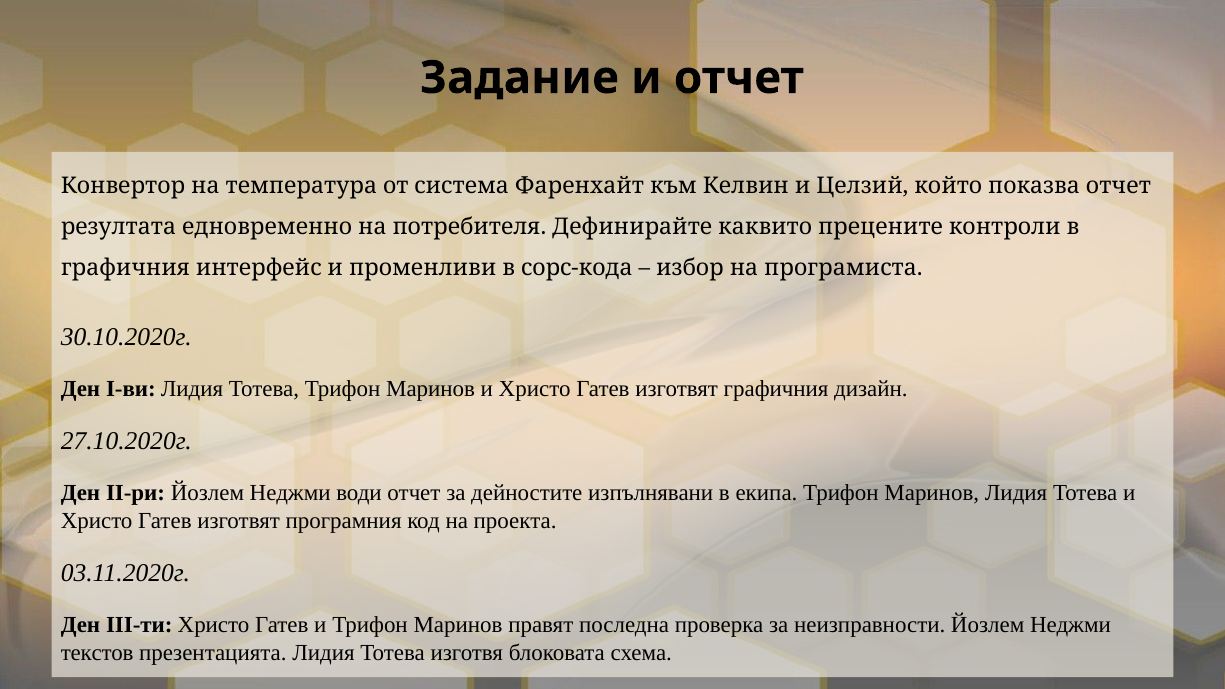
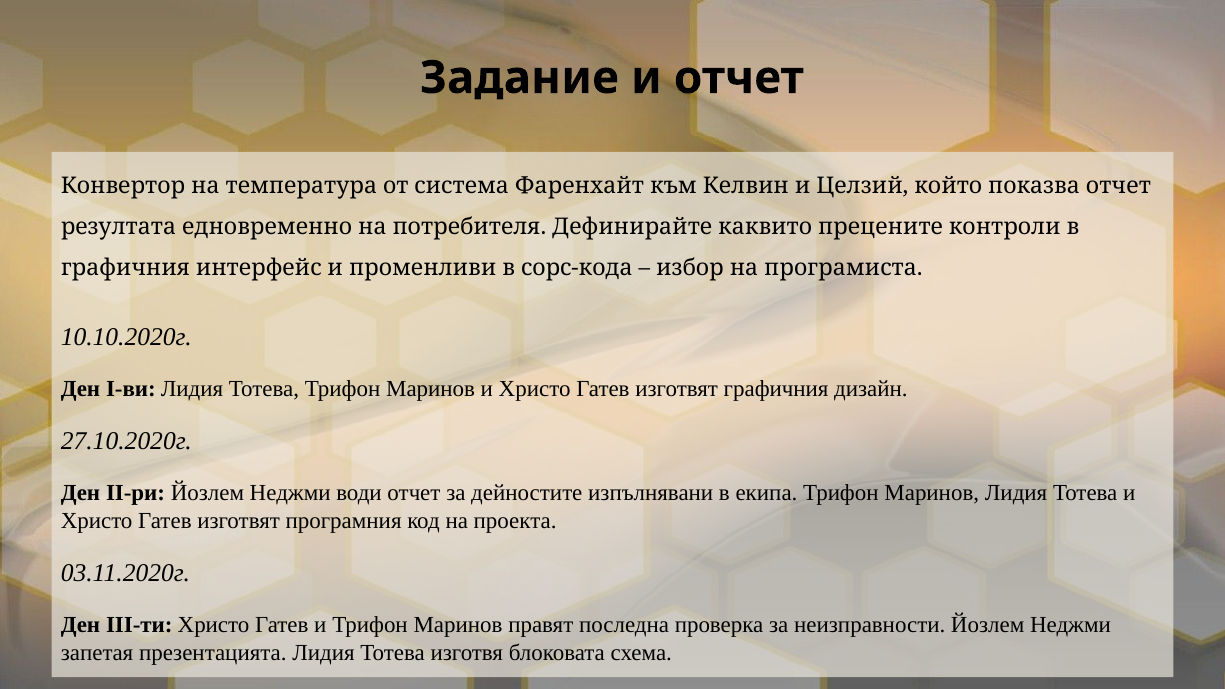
30.10.2020г: 30.10.2020г -> 10.10.2020г (126, 338)
текстов: текстов -> запетая (97, 653)
